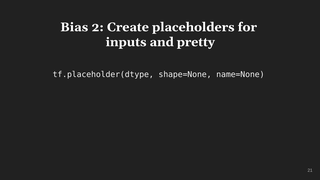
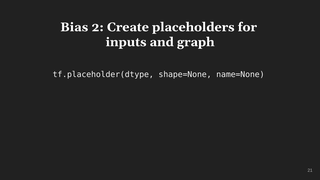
pretty: pretty -> graph (196, 42)
